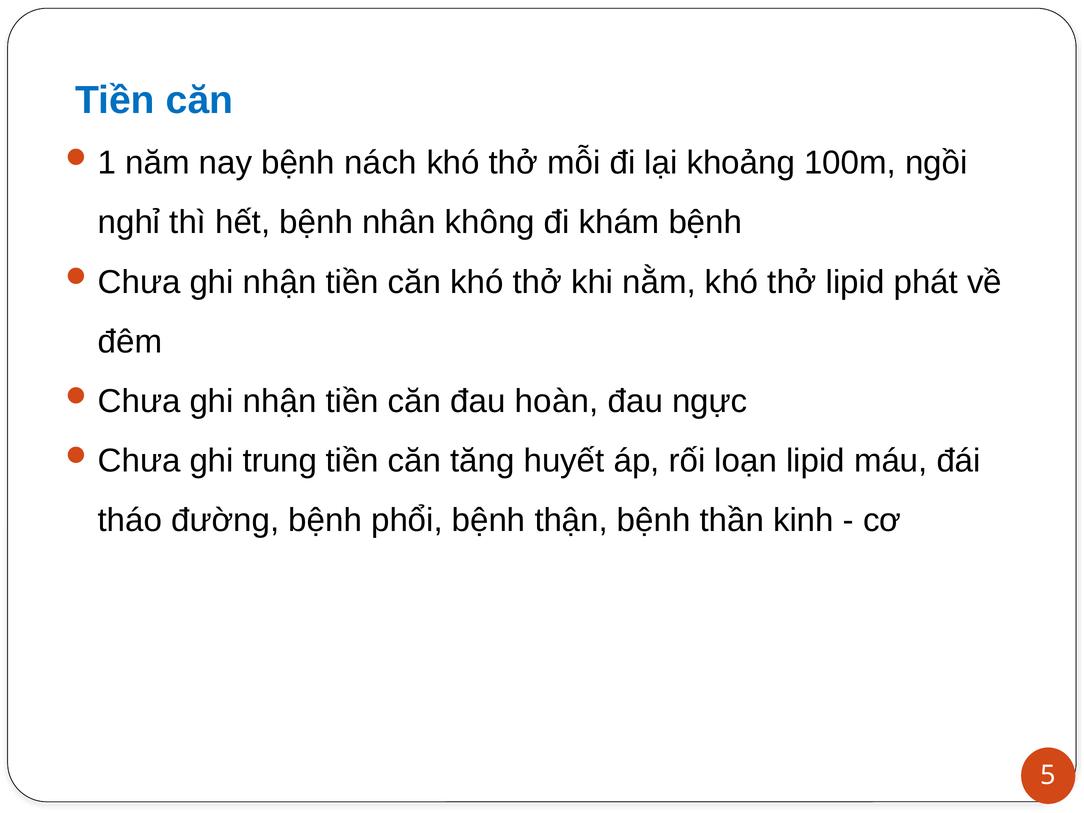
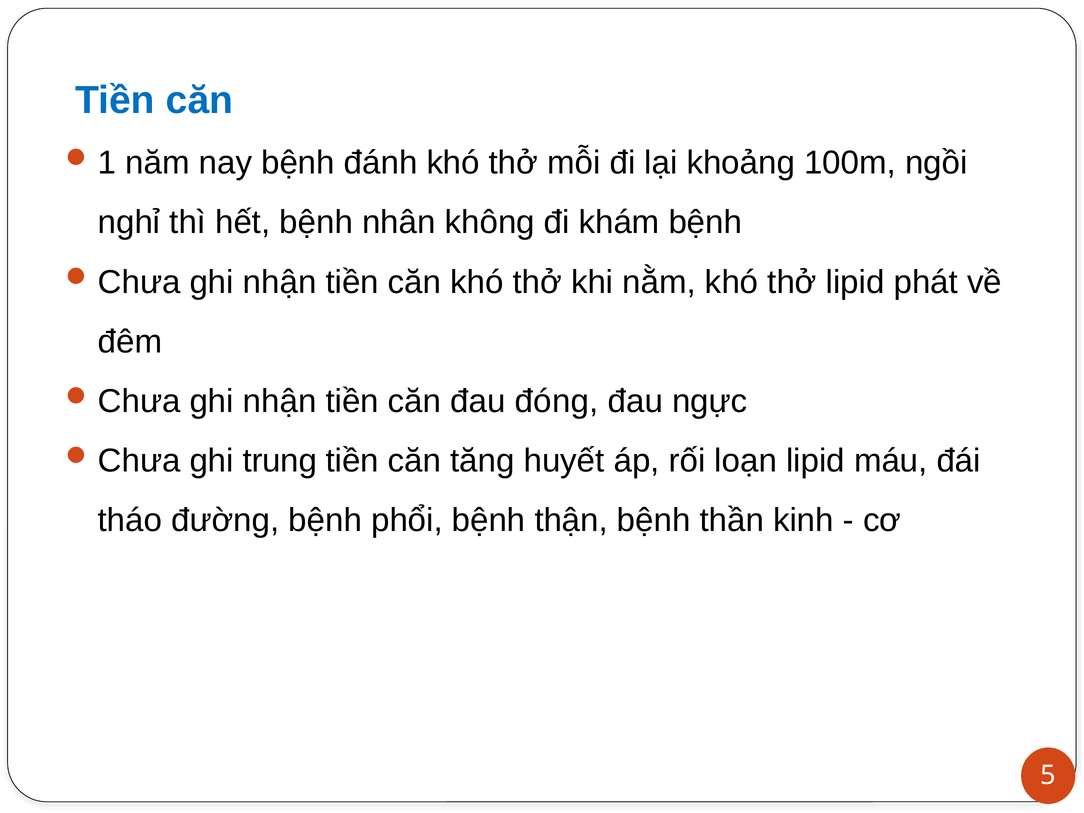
nách: nách -> đánh (381, 163)
hoàn: hoàn -> đóng (557, 401)
